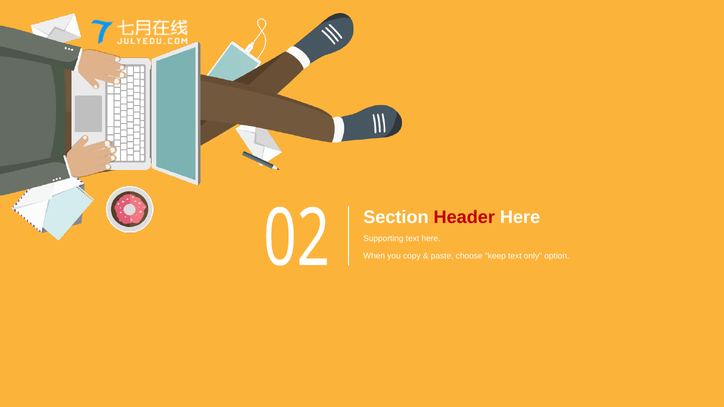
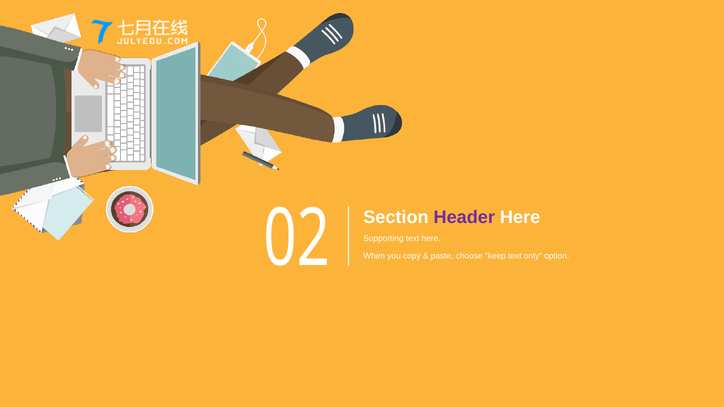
Header colour: red -> purple (464, 218)
